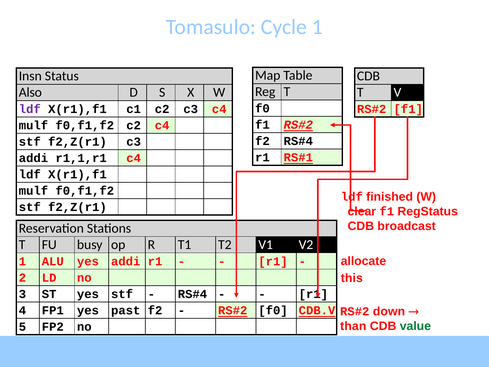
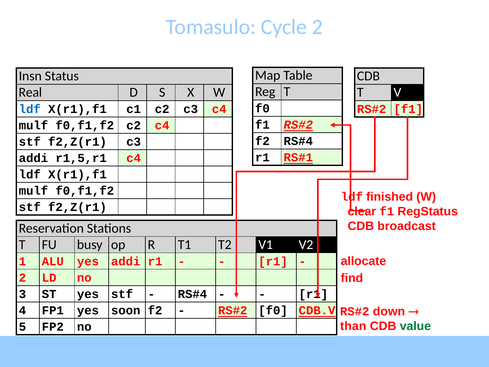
Cycle 1: 1 -> 2 (317, 27)
Also: Also -> Real (30, 92)
ldf colour: purple -> blue (30, 109)
r1,1,r1: r1,1,r1 -> r1,5,r1 (81, 158)
this: this -> find (352, 278)
past: past -> soon (126, 310)
